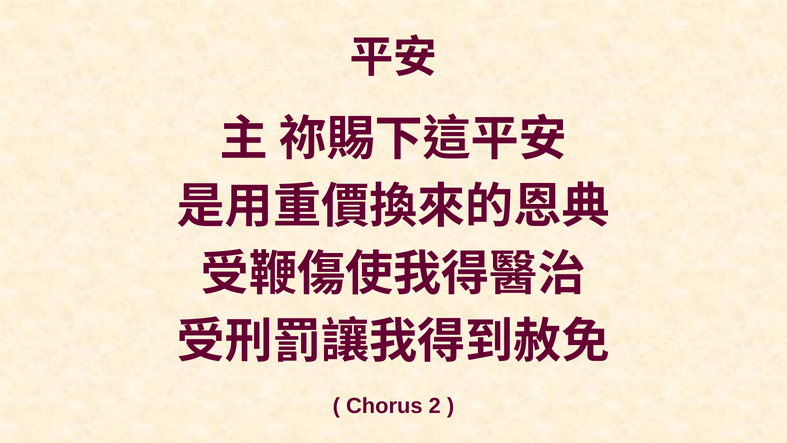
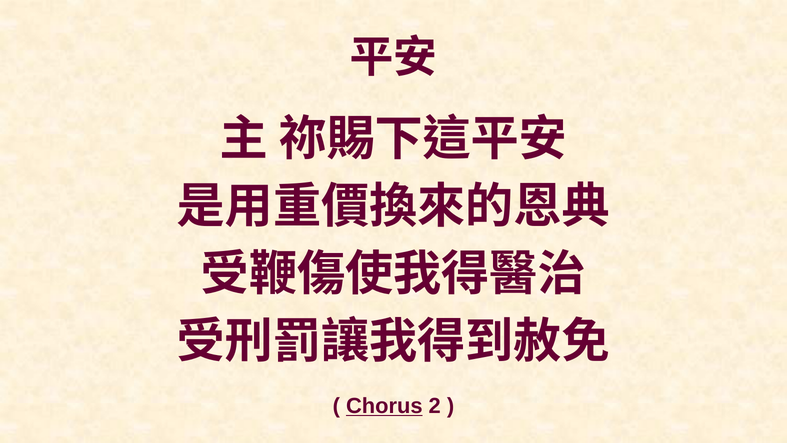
Chorus underline: none -> present (384, 406)
